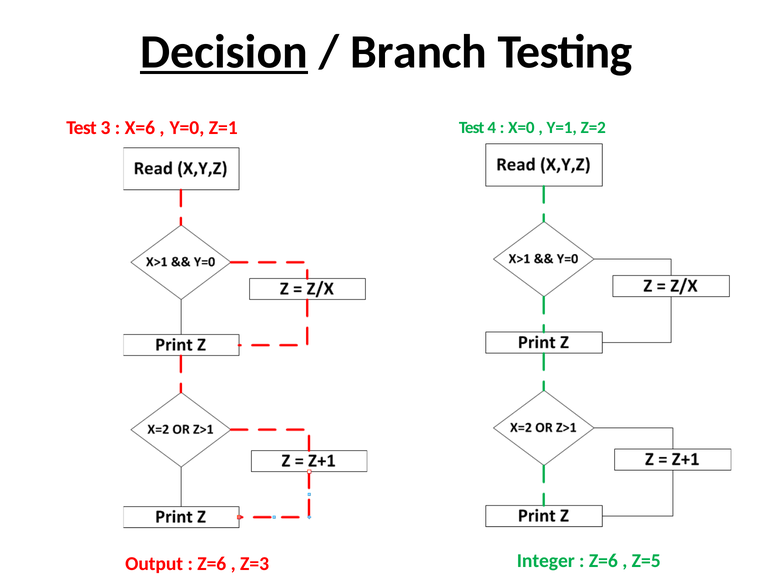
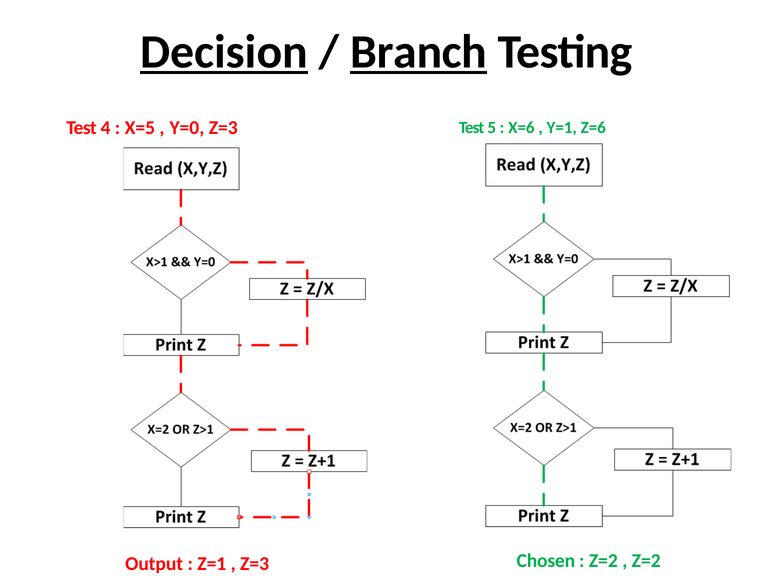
Branch underline: none -> present (419, 52)
3: 3 -> 4 (106, 128)
X=6: X=6 -> X=5 (140, 128)
Y=0 Z=1: Z=1 -> Z=3 (223, 128)
4: 4 -> 5 (492, 128)
X=0: X=0 -> X=6 (521, 128)
Z=2: Z=2 -> Z=6 (593, 128)
Z=6: Z=6 -> Z=1 (212, 564)
Integer: Integer -> Chosen (546, 561)
Z=6: Z=6 -> Z=2 (603, 561)
Z=5: Z=5 -> Z=2 (646, 561)
